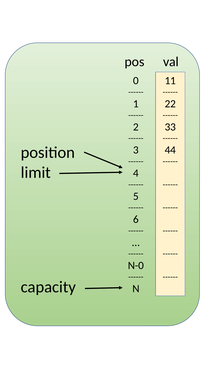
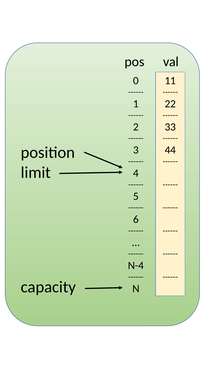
N-0: N-0 -> N-4 (136, 266)
